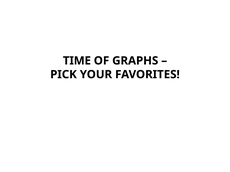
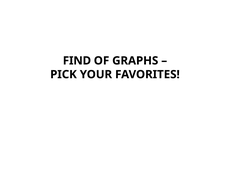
TIME: TIME -> FIND (77, 61)
